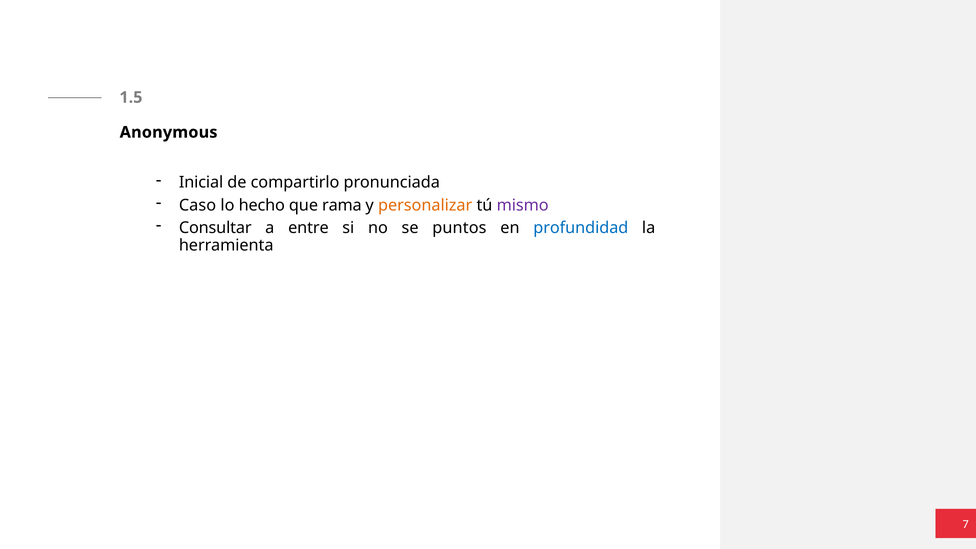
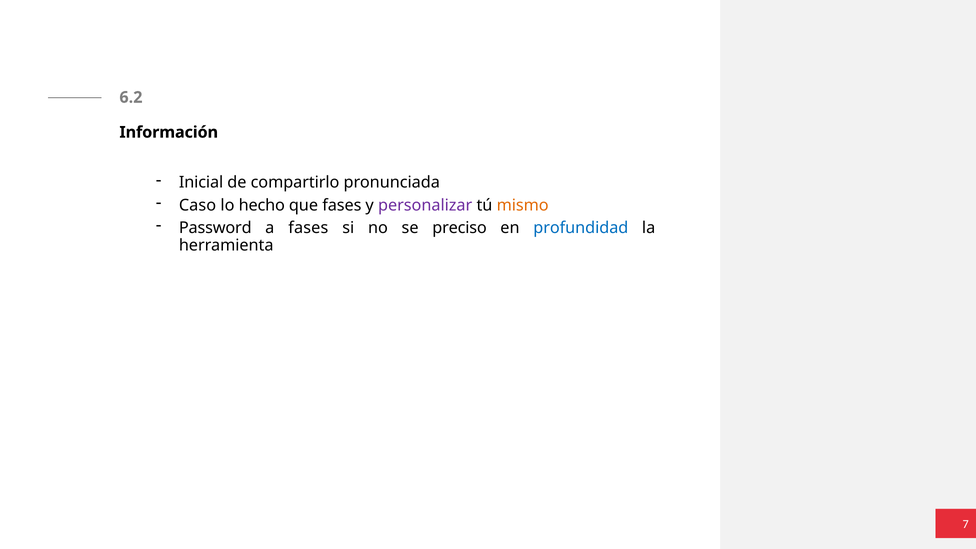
1.5: 1.5 -> 6.2 (131, 97)
Anonymous: Anonymous -> Información (169, 132)
que rama: rama -> fases (342, 205)
personalizar colour: orange -> purple (425, 205)
mismo colour: purple -> orange (523, 205)
Consultar: Consultar -> Password (215, 228)
a entre: entre -> fases (308, 228)
puntos: puntos -> preciso (460, 228)
